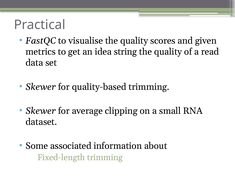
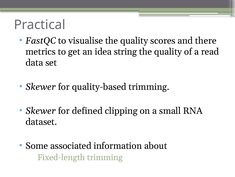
given: given -> there (206, 41)
average: average -> defined (87, 110)
